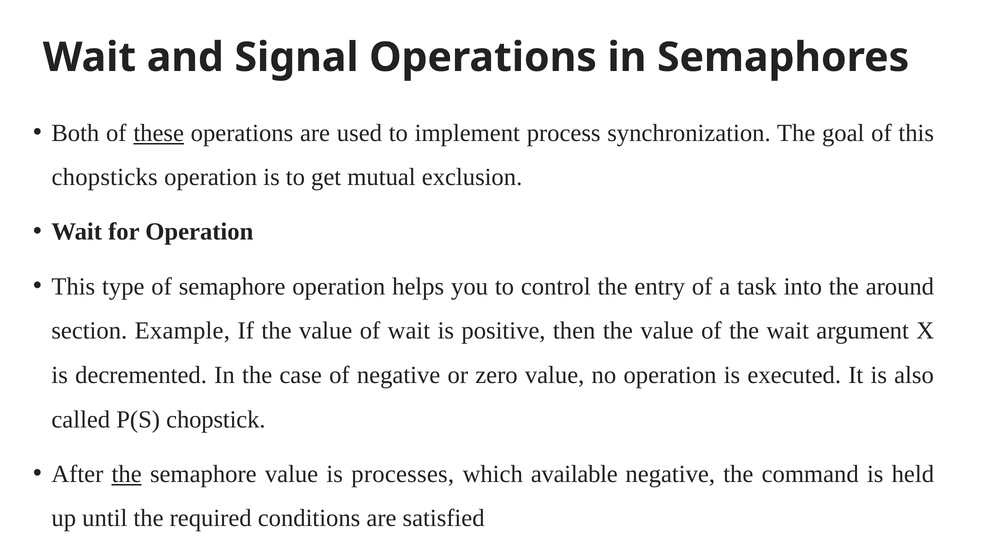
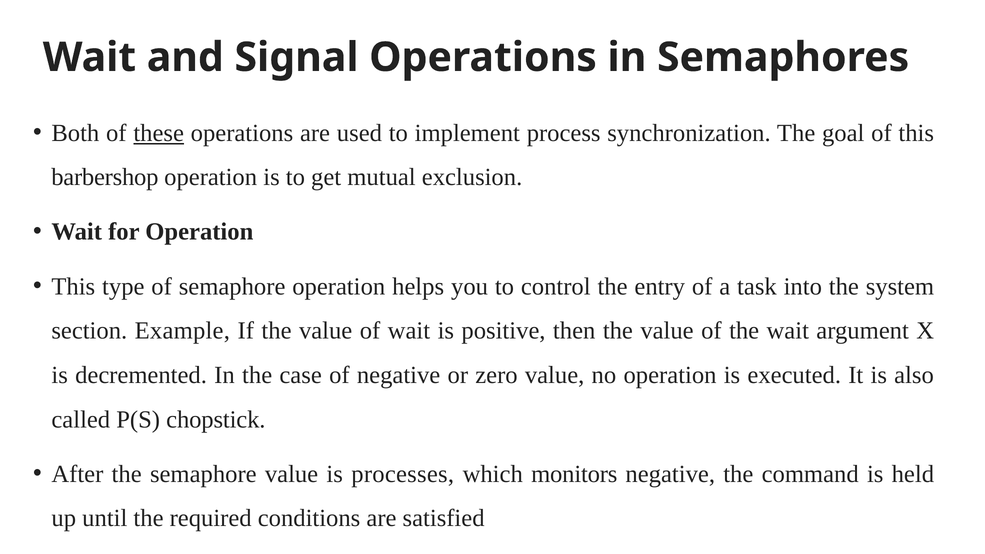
chopsticks: chopsticks -> barbershop (105, 177)
around: around -> system (900, 286)
the underline: present -> none (127, 474)
available: available -> monitors (574, 474)
